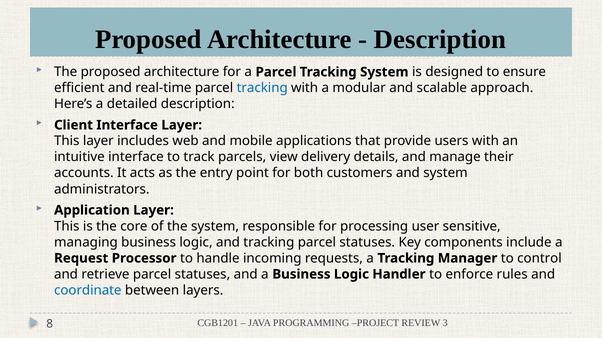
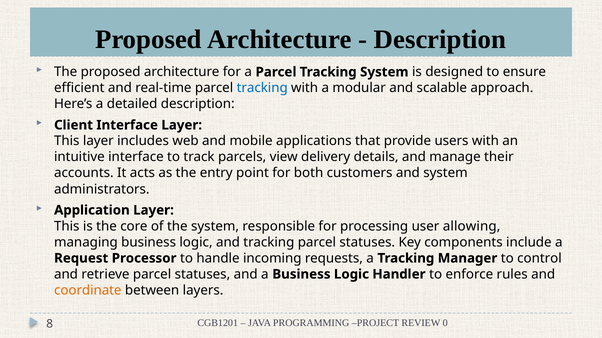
sensitive: sensitive -> allowing (472, 227)
coordinate colour: blue -> orange (88, 291)
3: 3 -> 0 (445, 324)
